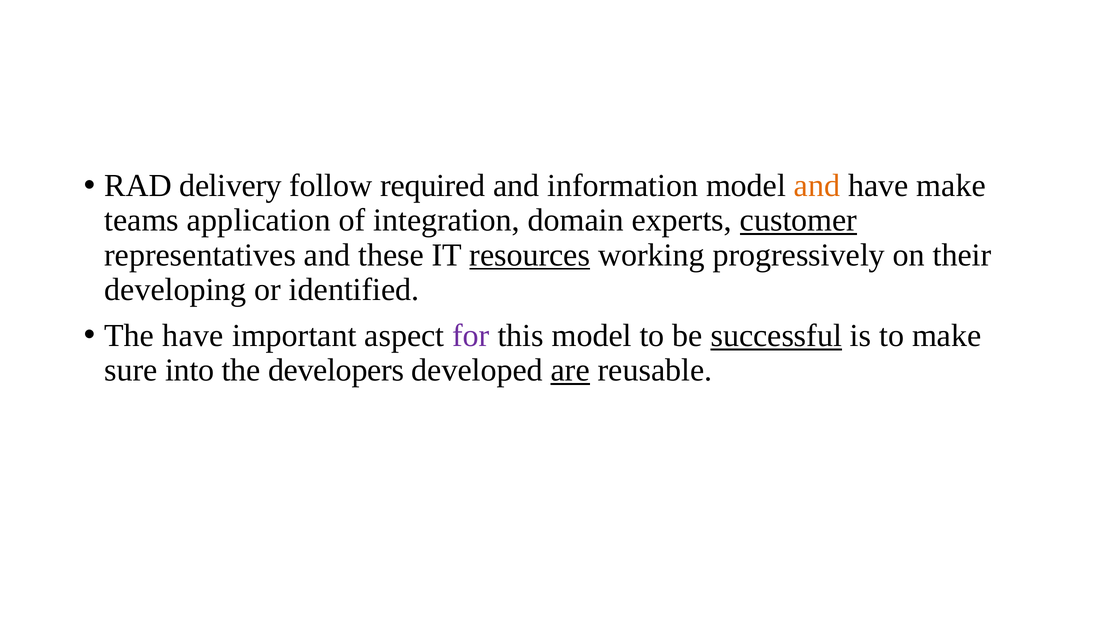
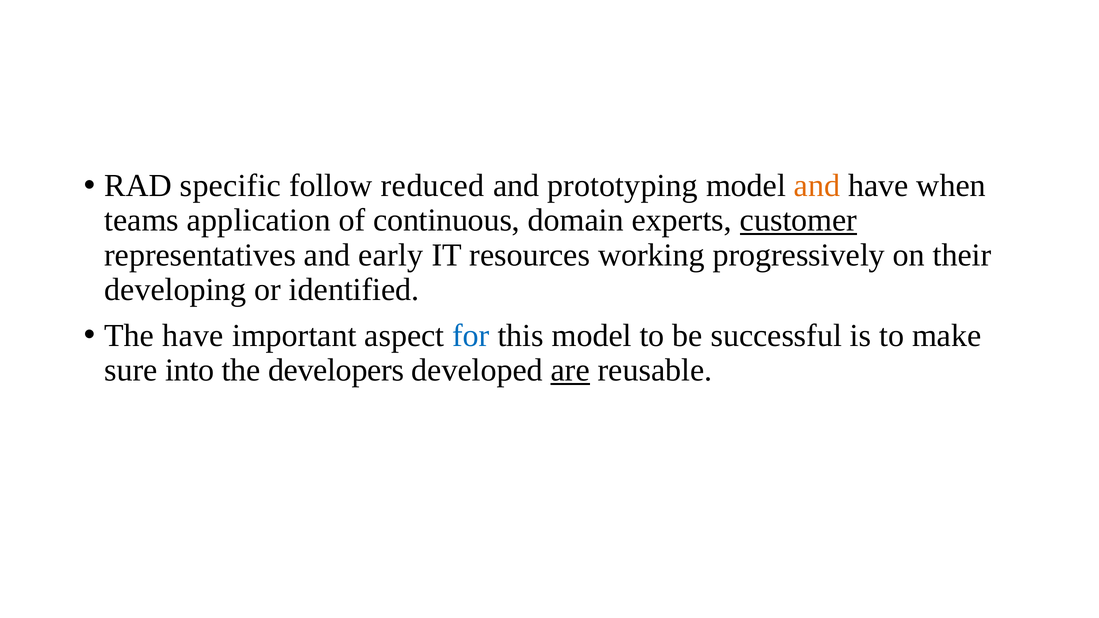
delivery: delivery -> specific (230, 186)
required: required -> reduced (433, 186)
information: information -> prototyping (623, 186)
have make: make -> when (951, 186)
integration: integration -> continuous (447, 220)
these: these -> early (391, 255)
resources underline: present -> none (530, 255)
for colour: purple -> blue (471, 336)
successful underline: present -> none (776, 336)
